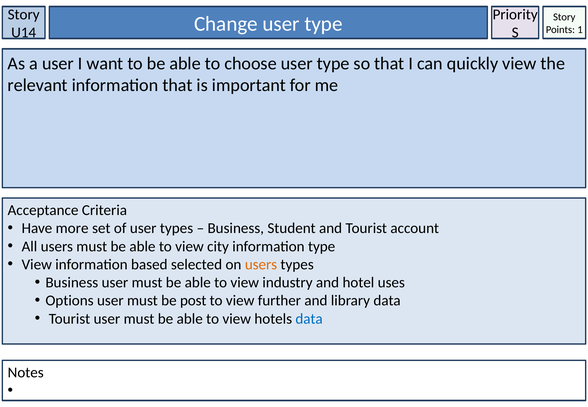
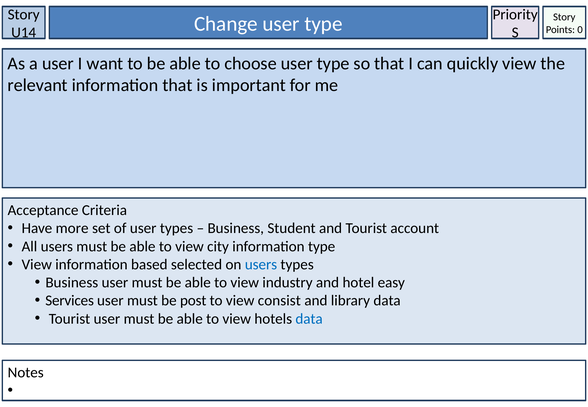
1: 1 -> 0 (580, 30)
users colour: orange -> blue (261, 265)
uses: uses -> easy (391, 283)
Options: Options -> Services (70, 301)
further: further -> consist (279, 301)
